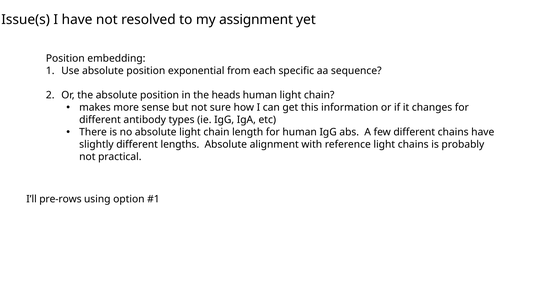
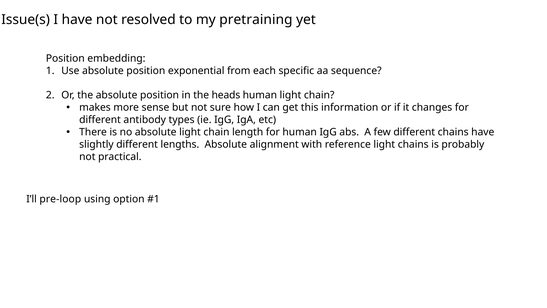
assignment: assignment -> pretraining (256, 20)
pre-rows: pre-rows -> pre-loop (60, 199)
